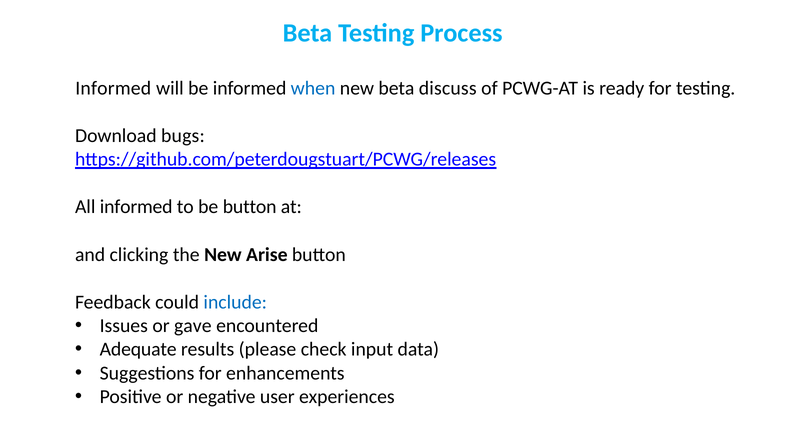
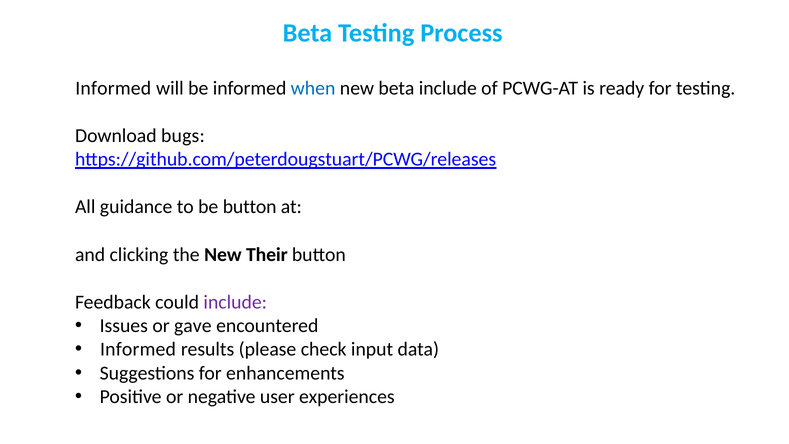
beta discuss: discuss -> include (448, 88)
All informed: informed -> guidance (136, 207)
Arise: Arise -> Their (267, 255)
include colour: blue -> purple (235, 302)
Adequate: Adequate -> Informed (138, 349)
